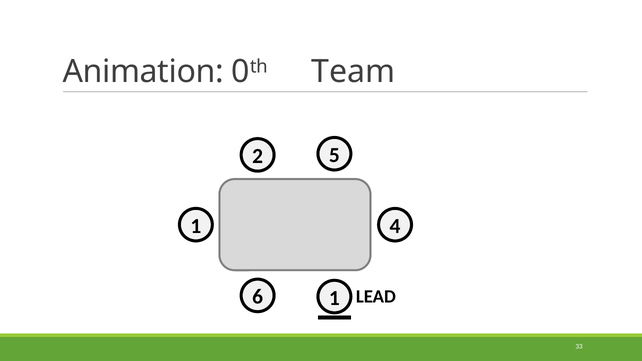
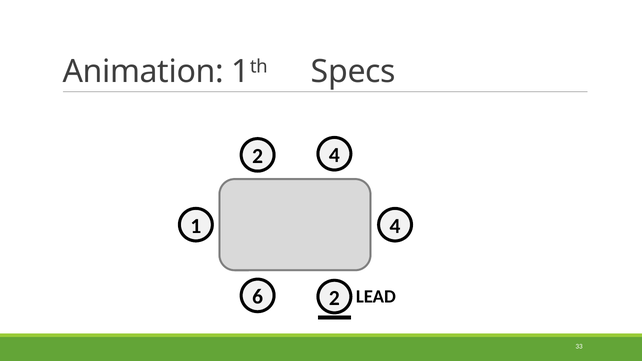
Animation 0: 0 -> 1 (241, 72)
Team: Team -> Specs (353, 72)
2 5: 5 -> 4 (334, 155)
6 1: 1 -> 2 (334, 298)
